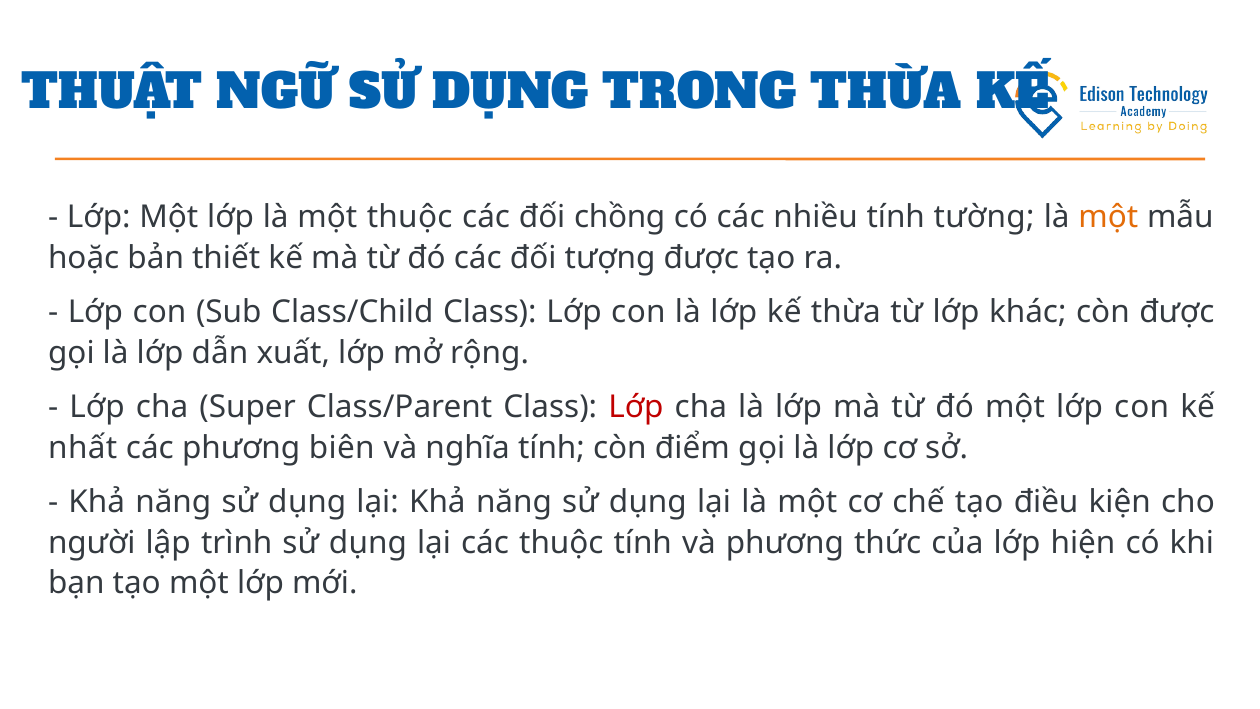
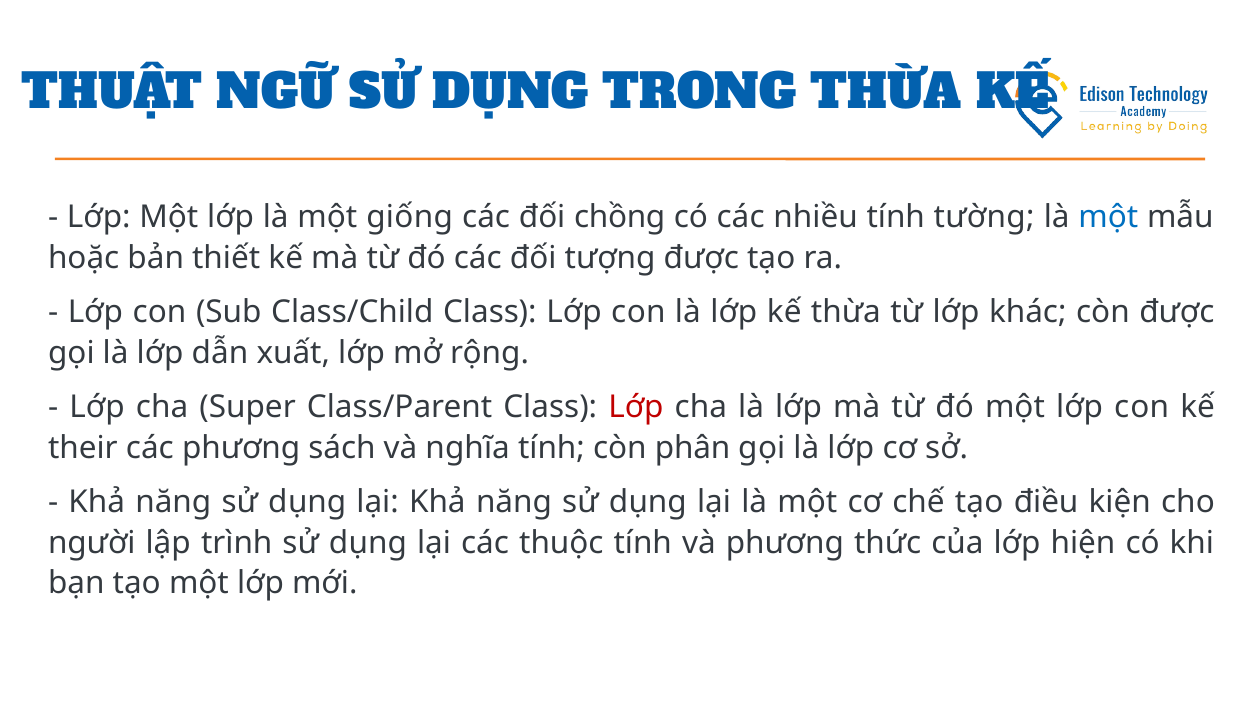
một thuộc: thuộc -> giống (410, 217)
một colour: orange -> blue (1108, 217)
nhất: nhất -> their (83, 448)
biên: biên -> sách (342, 448)
điểm: điểm -> phân (693, 448)
